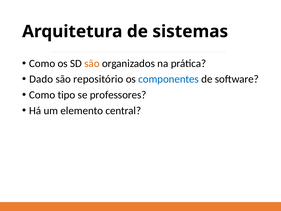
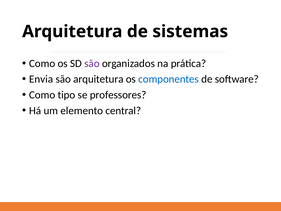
são colour: orange -> purple (92, 63)
Dado: Dado -> Envia (41, 79)
são repositório: repositório -> arquitetura (98, 79)
